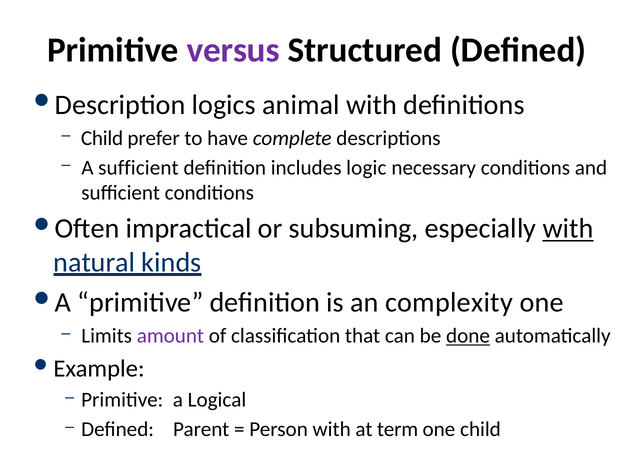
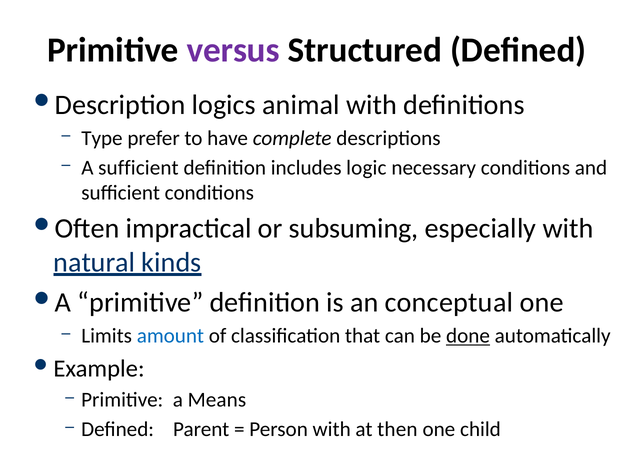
Child: Child -> Type (102, 138)
with underline: present -> none (568, 229)
complexity: complexity -> conceptual (449, 303)
amount colour: purple -> blue (170, 336)
Logical: Logical -> Means (217, 400)
term: term -> then (397, 430)
